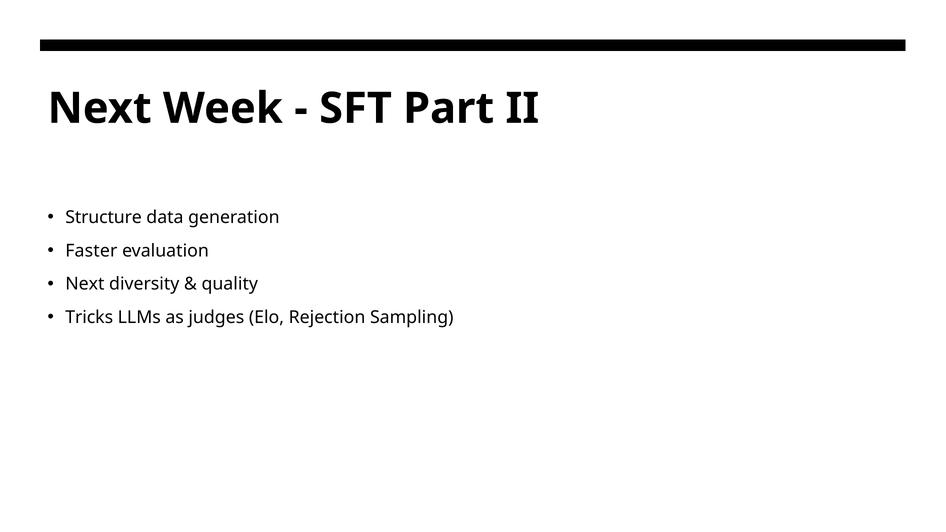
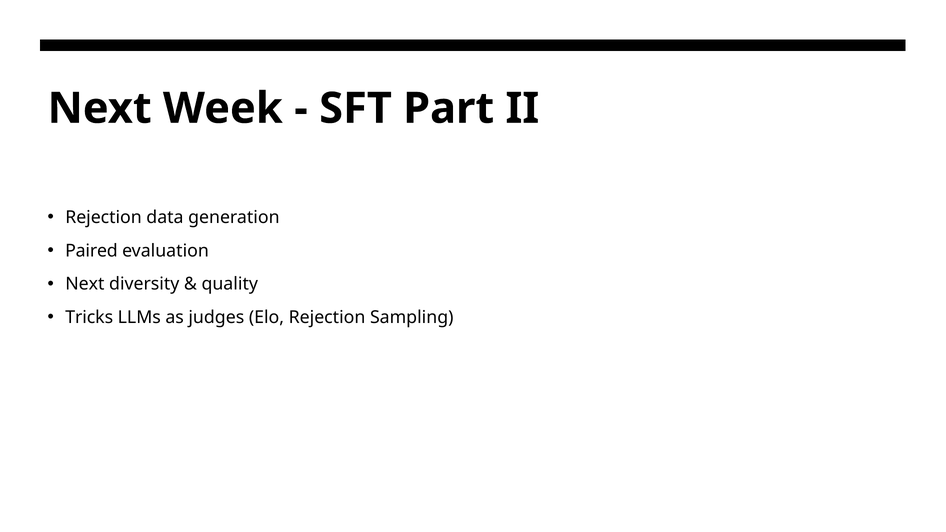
Structure: Structure -> Rejection (104, 218)
Faster: Faster -> Paired (91, 251)
